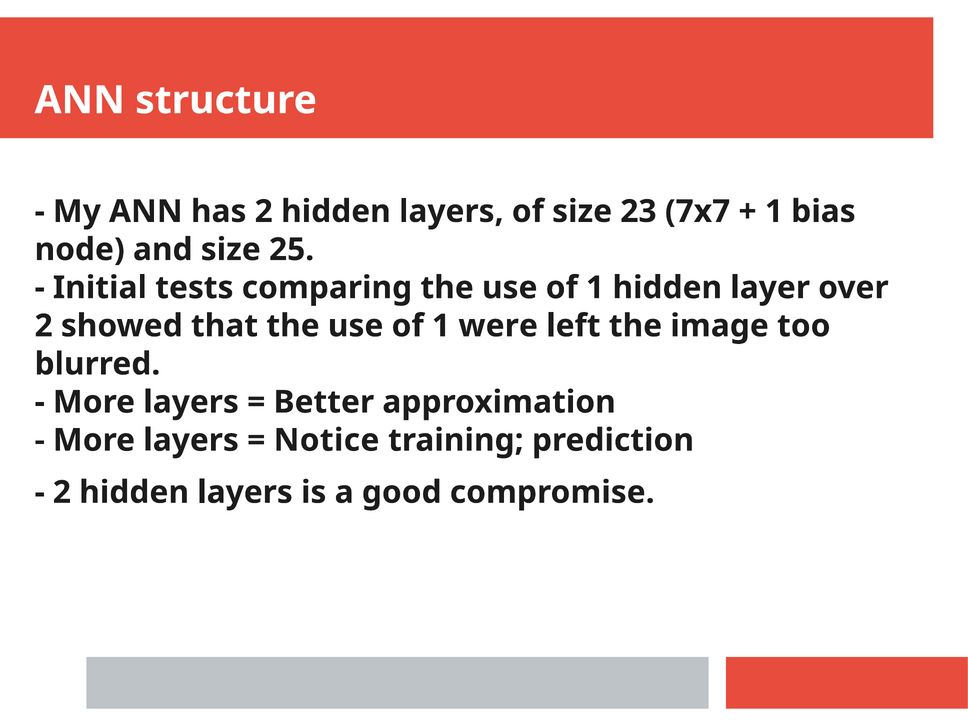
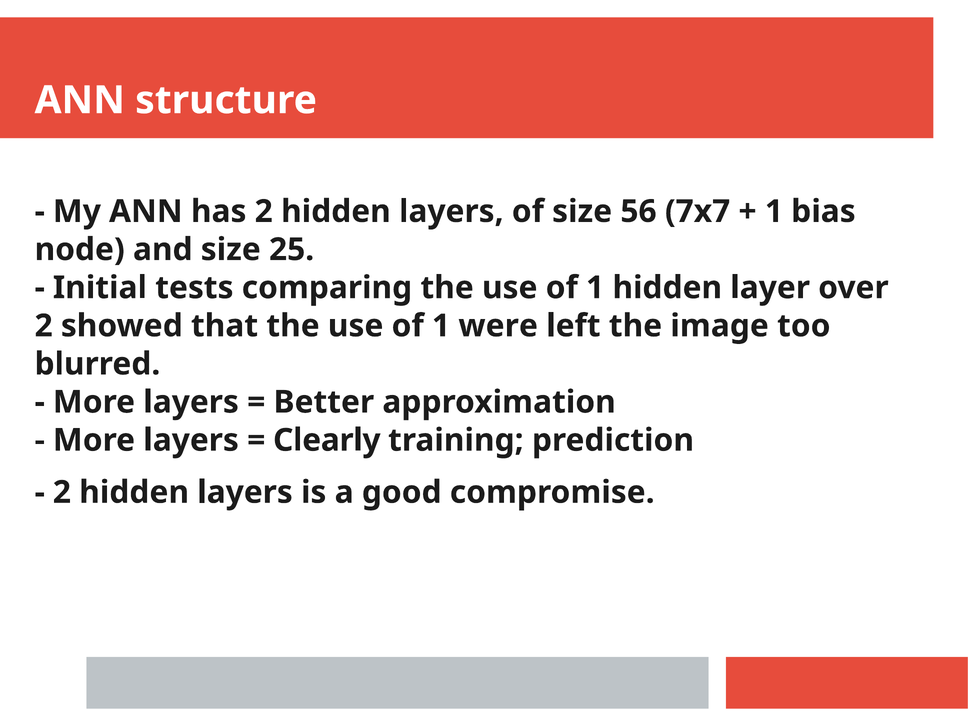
23: 23 -> 56 (638, 211)
Notice: Notice -> Clearly (327, 440)
